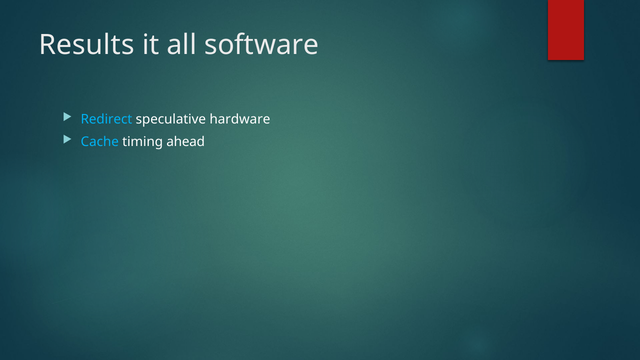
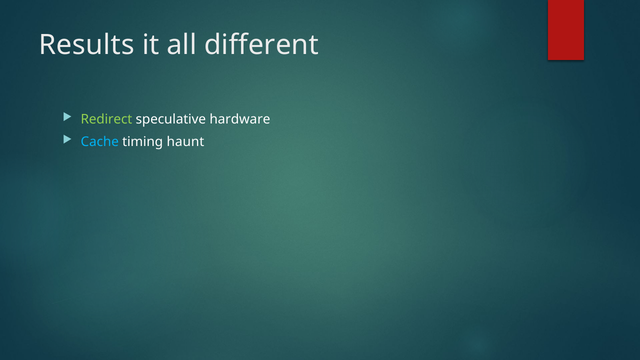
software: software -> different (262, 45)
Redirect colour: light blue -> light green (106, 119)
ahead: ahead -> haunt (186, 142)
